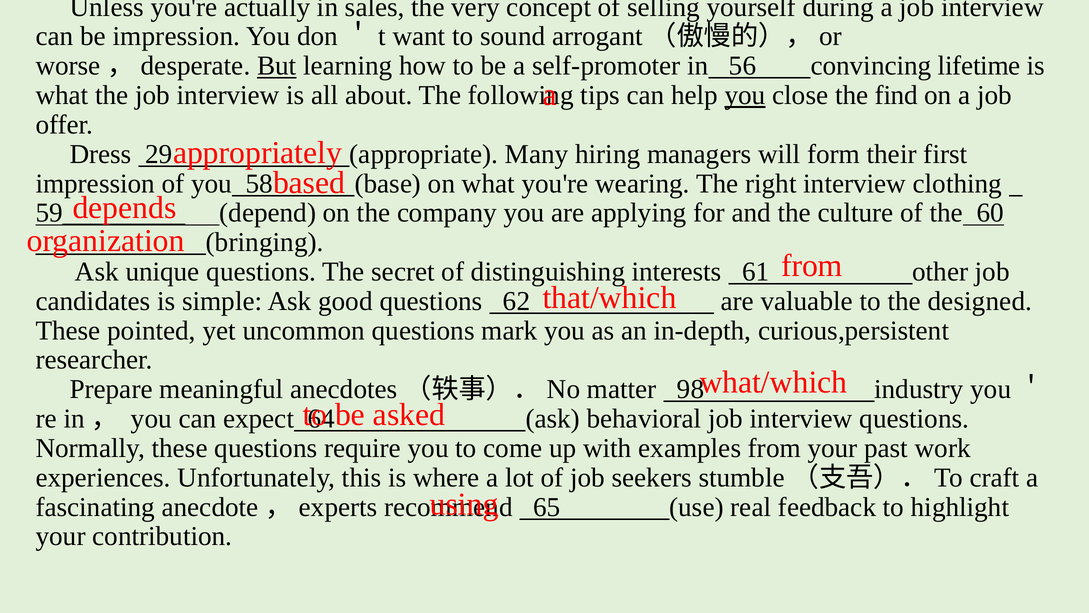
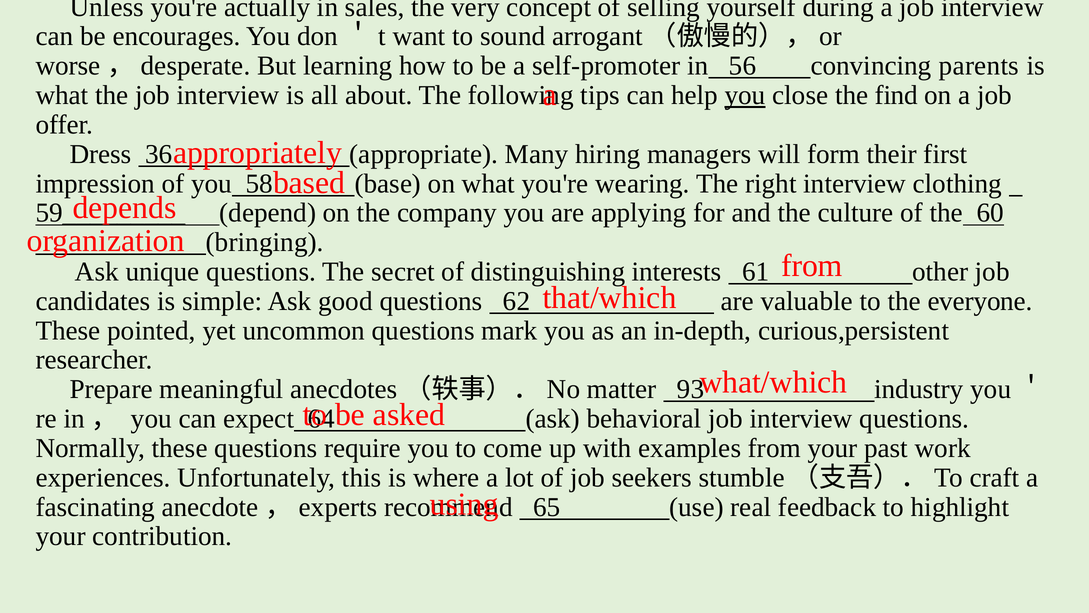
be impression: impression -> encourages (177, 36)
But underline: present -> none (277, 66)
lifetime: lifetime -> parents (979, 66)
29: 29 -> 36 (159, 154)
designed: designed -> everyone (980, 301)
98: 98 -> 93 (691, 389)
